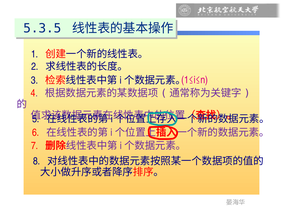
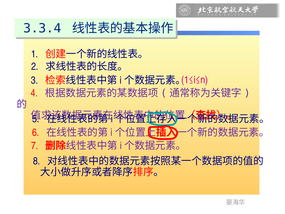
5.3.5: 5.3.5 -> 3.3.4 (42, 28)
